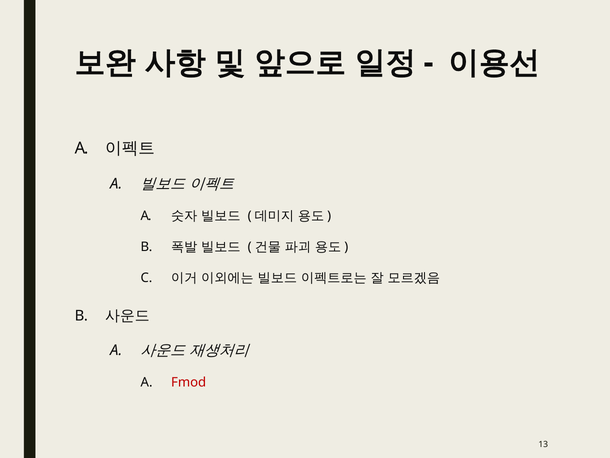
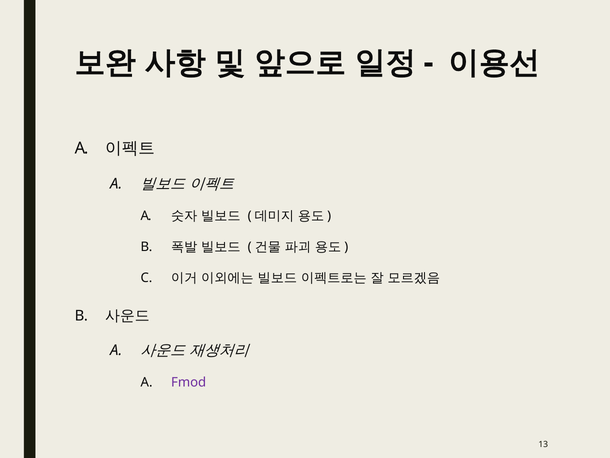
Fmod colour: red -> purple (189, 382)
